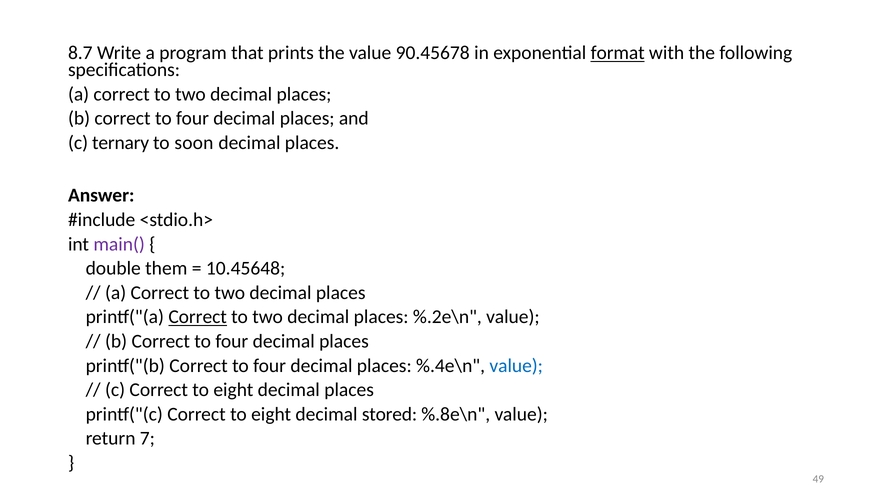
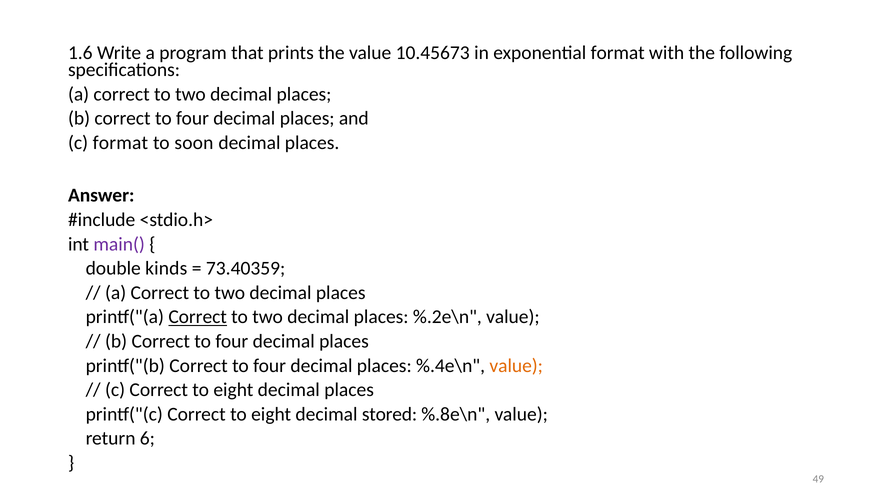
8.7: 8.7 -> 1.6 (80, 53)
90.45678: 90.45678 -> 10.45673 (433, 53)
format underline: present -> none (618, 53)
c ternary: ternary -> format (120, 143)
them: them -> kinds (166, 268)
10.45648: 10.45648 -> 73.40359 (246, 268)
value colour: blue -> orange (516, 365)
7: 7 -> 6 (147, 438)
